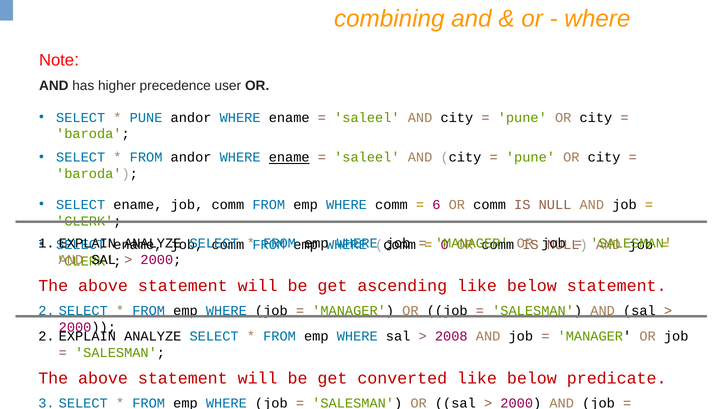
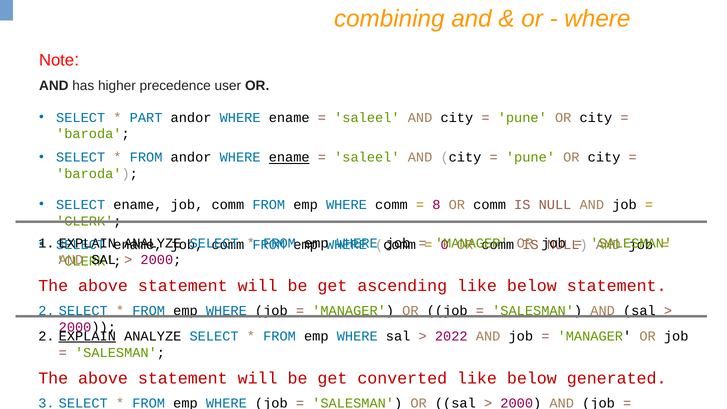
PUNE: PUNE -> PART (146, 117)
6: 6 -> 8 (436, 205)
EXPLAIN underline: none -> present (87, 336)
2008: 2008 -> 2022 (451, 336)
predicate: predicate -> generated (617, 378)
